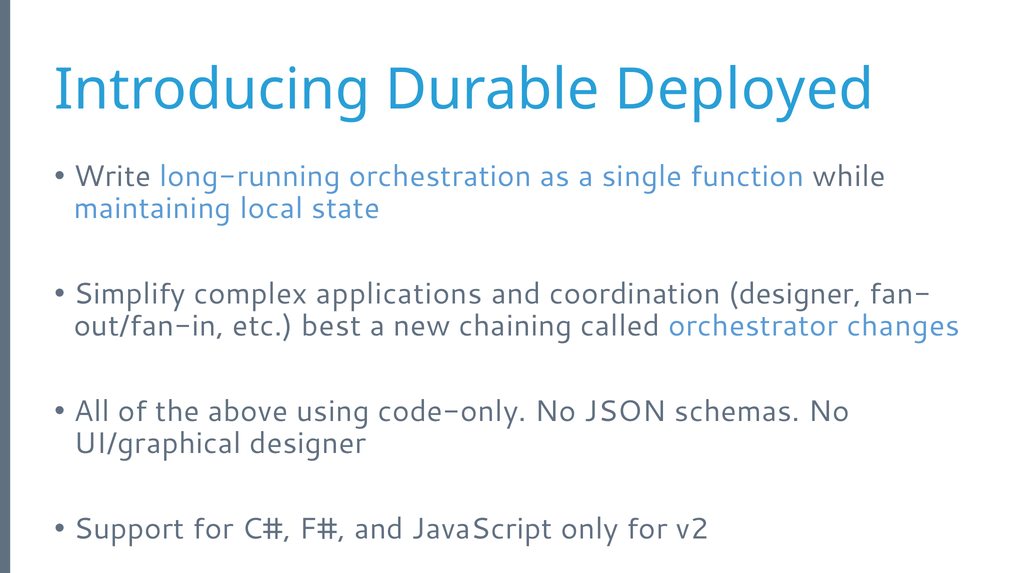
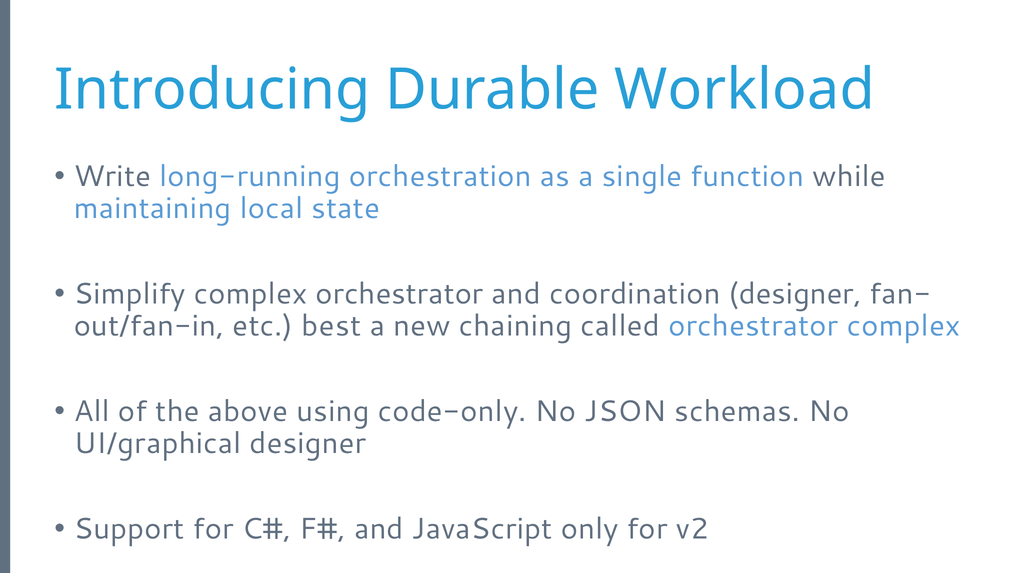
Deployed: Deployed -> Workload (745, 90)
complex applications: applications -> orchestrator (399, 294)
orchestrator changes: changes -> complex (903, 326)
